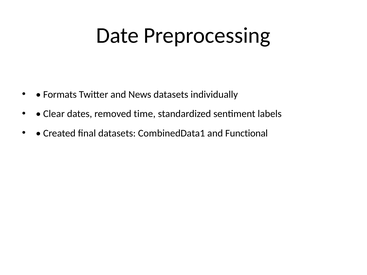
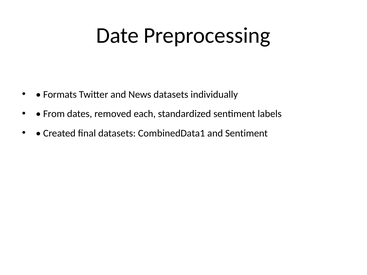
Clear: Clear -> From (54, 114)
time: time -> each (145, 114)
and Functional: Functional -> Sentiment (246, 133)
